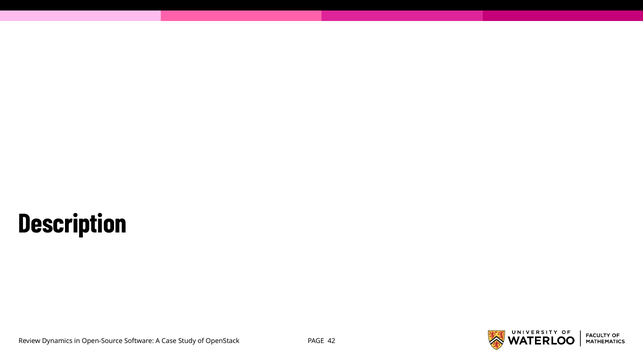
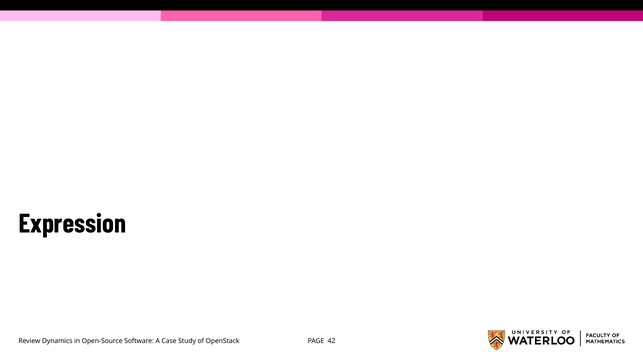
Description: Description -> Expression (72, 224)
